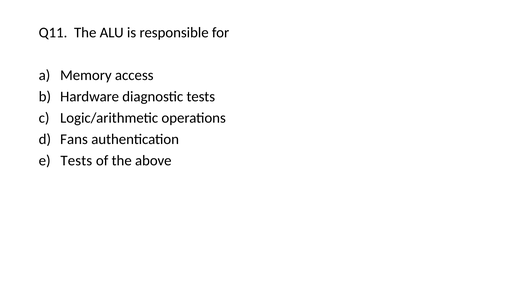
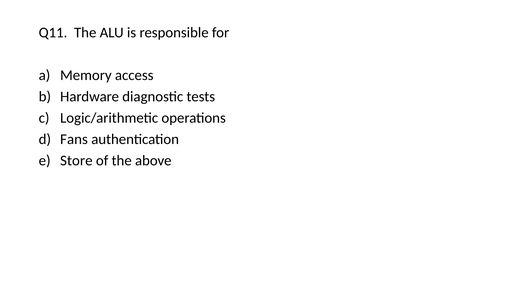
Tests: Tests -> Store (76, 160)
